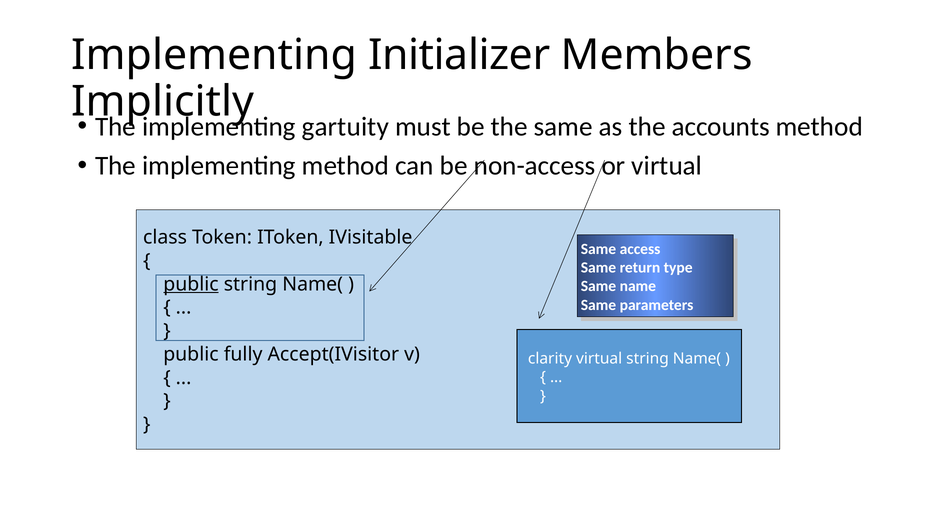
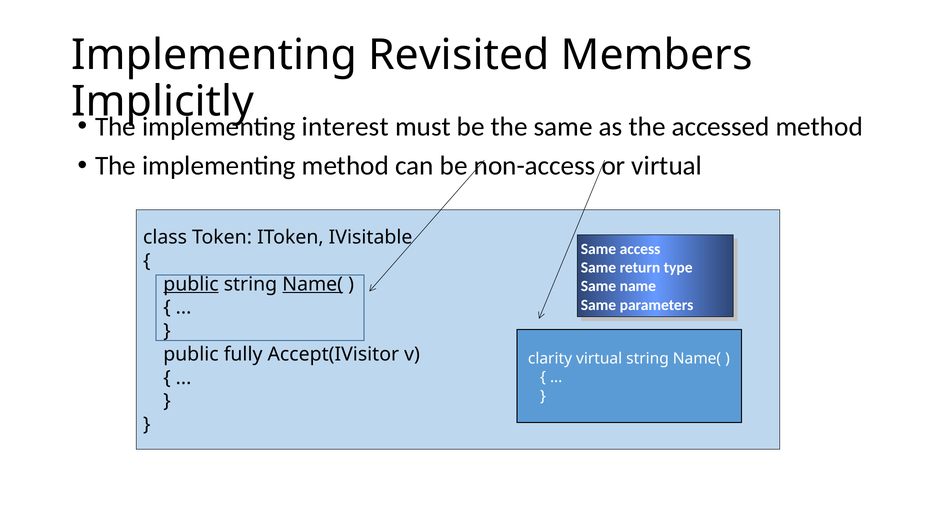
Initializer: Initializer -> Revisited (459, 55)
gartuity: gartuity -> interest (345, 127)
accounts: accounts -> accessed (721, 127)
Name( underline: none -> present (313, 284)
